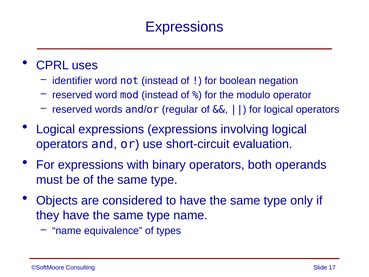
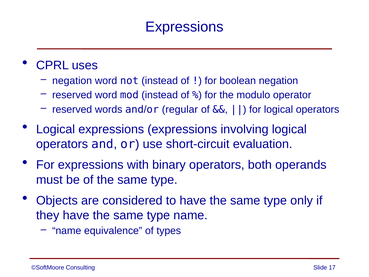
identifier: identifier -> negation (72, 81)
